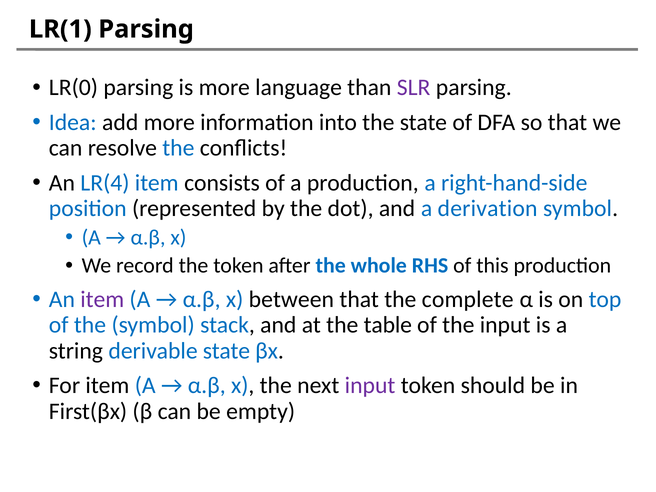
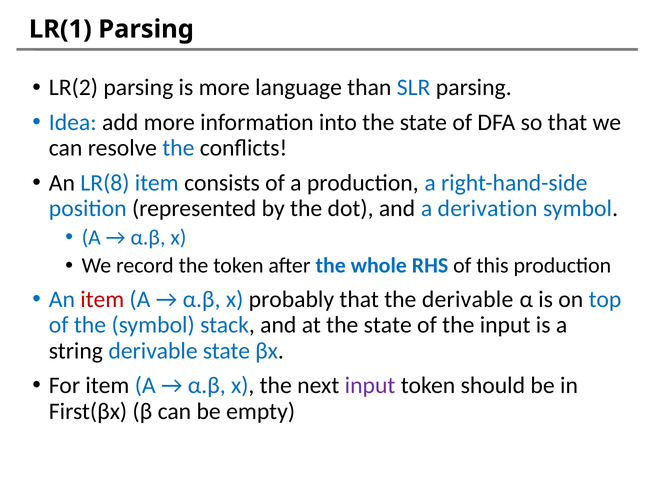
LR(0: LR(0 -> LR(2 (73, 88)
SLR colour: purple -> blue (414, 88)
LR(4: LR(4 -> LR(8 (105, 183)
item colour: purple -> red (102, 299)
between: between -> probably (291, 299)
the complete: complete -> derivable (468, 299)
at the table: table -> state (388, 325)
